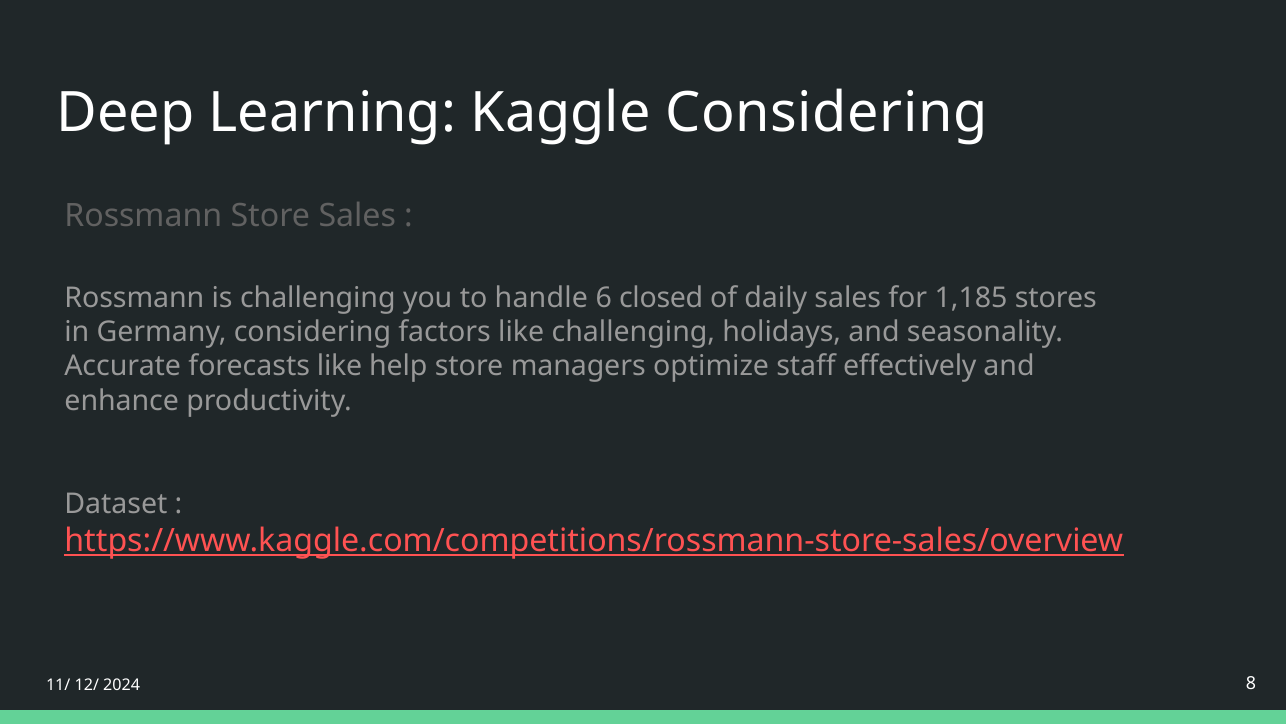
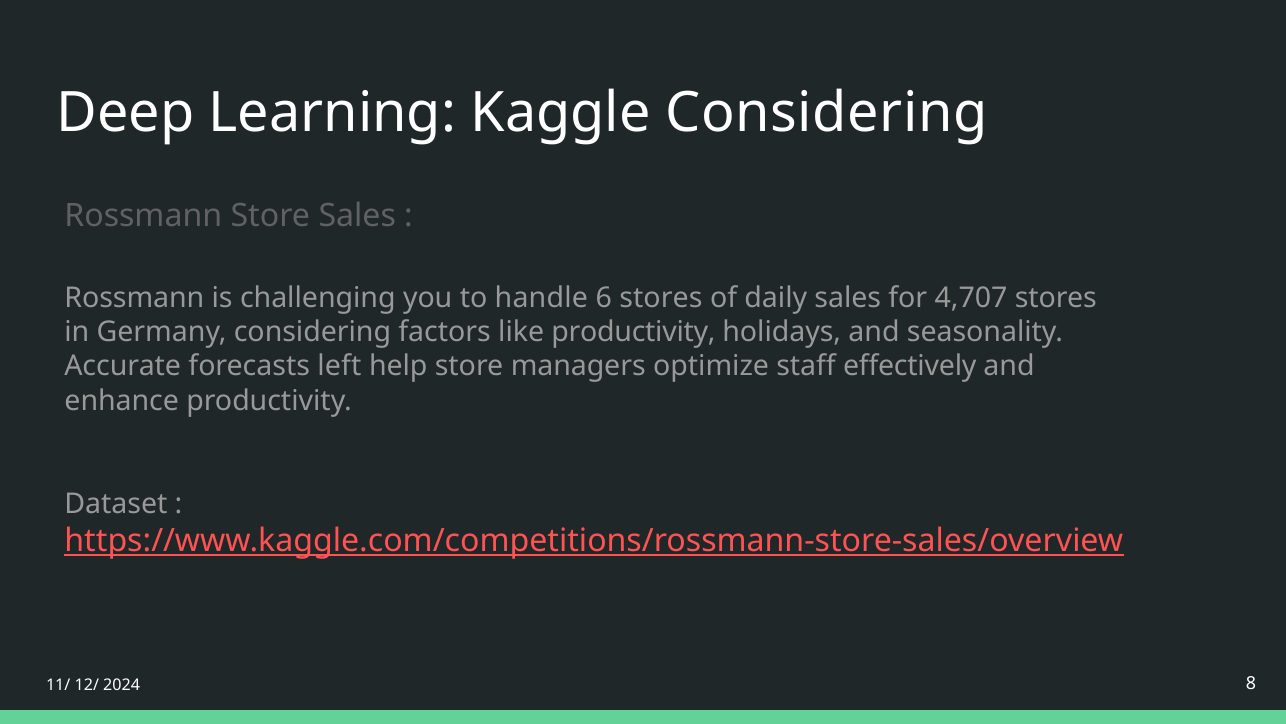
6 closed: closed -> stores (661, 298)
1,185: 1,185 -> 4,707 (971, 298)
like challenging: challenging -> productivity (633, 332)
forecasts like: like -> left (339, 366)
